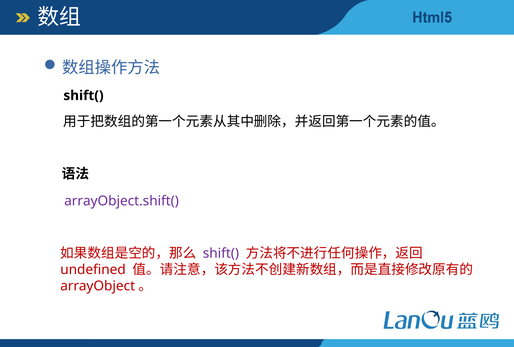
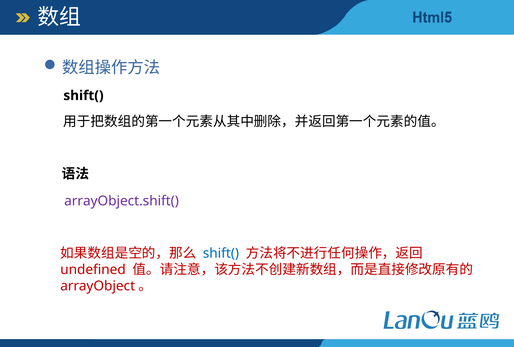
shift( colour: purple -> blue (221, 253)
